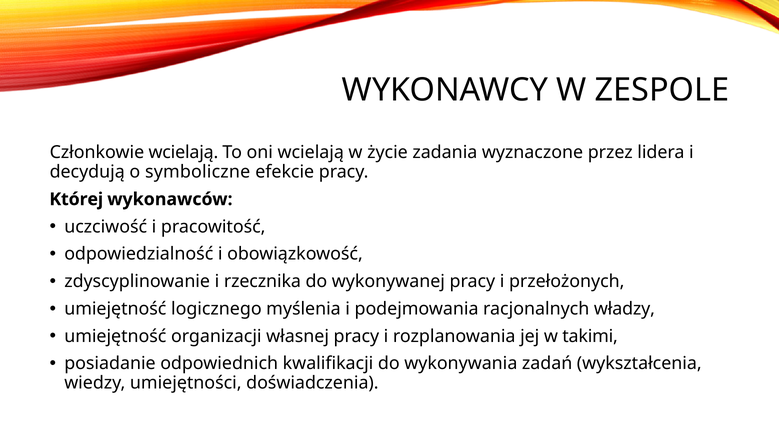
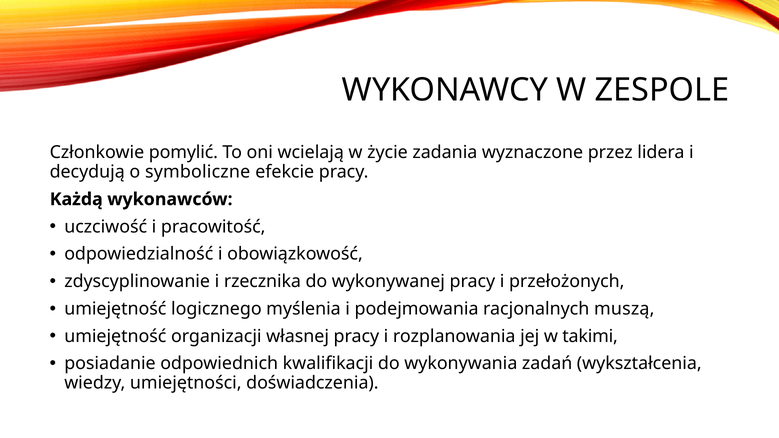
Członkowie wcielają: wcielają -> pomylić (183, 153)
Której: Której -> Każdą (76, 199)
władzy: władzy -> muszą (624, 309)
